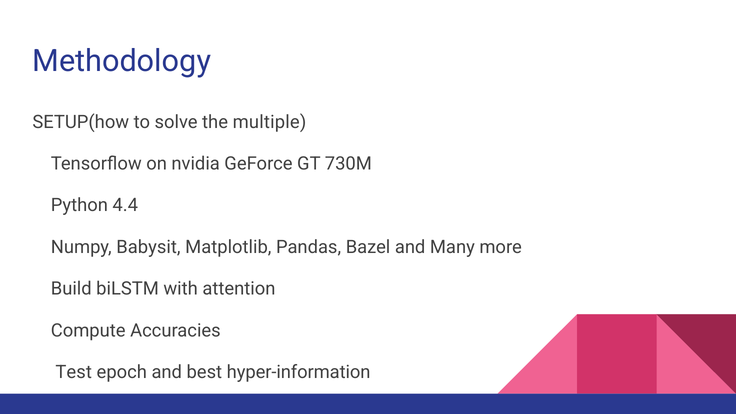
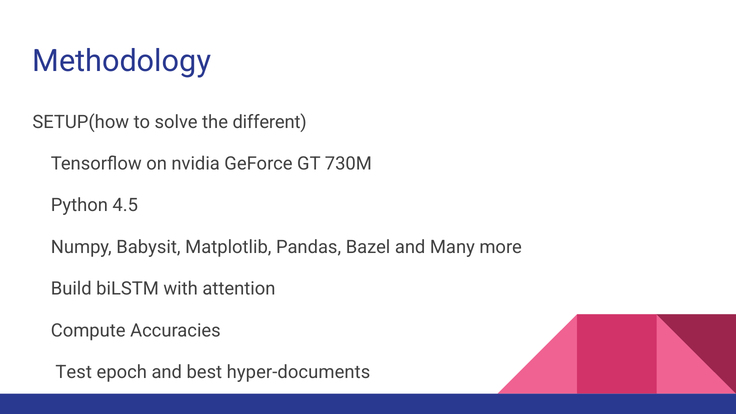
multiple: multiple -> different (270, 122)
4.4: 4.4 -> 4.5 (125, 205)
hyper-information: hyper-information -> hyper-documents (299, 372)
